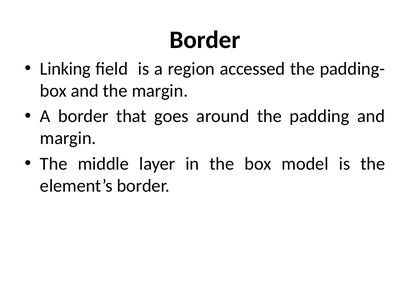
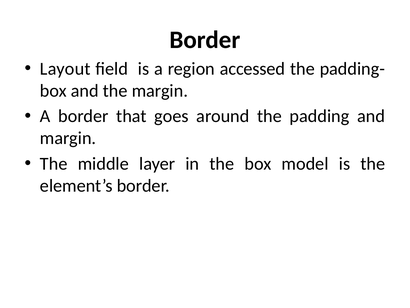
Linking: Linking -> Layout (65, 69)
